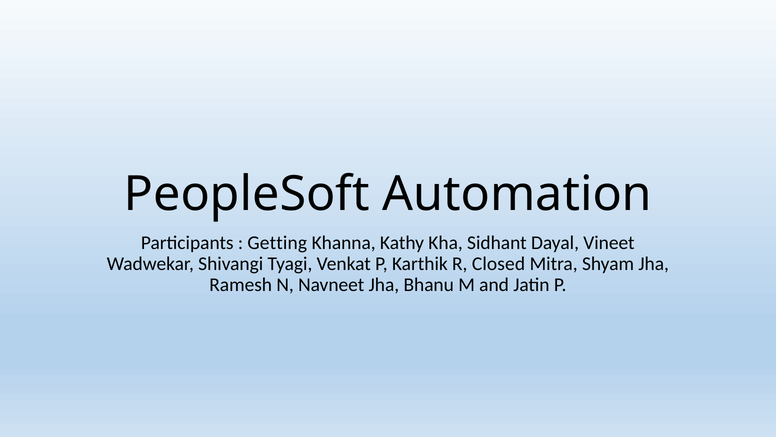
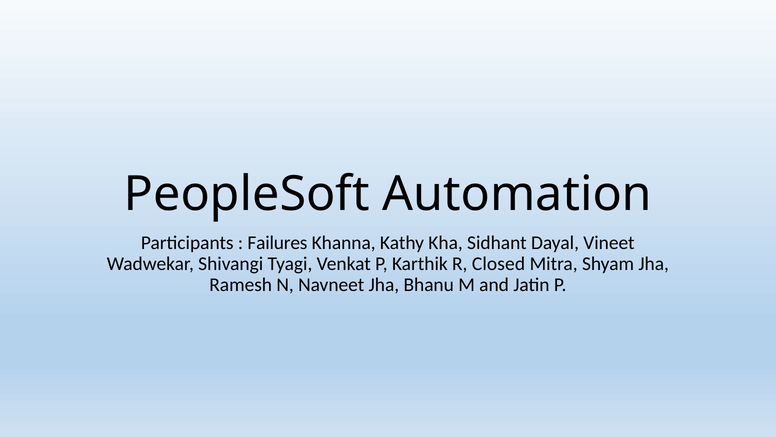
Getting: Getting -> Failures (277, 243)
